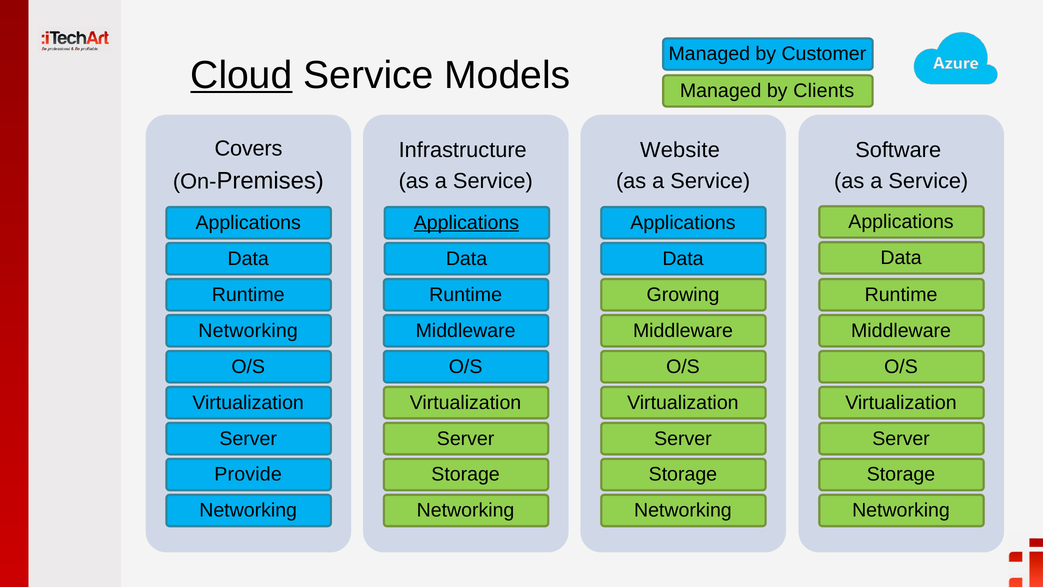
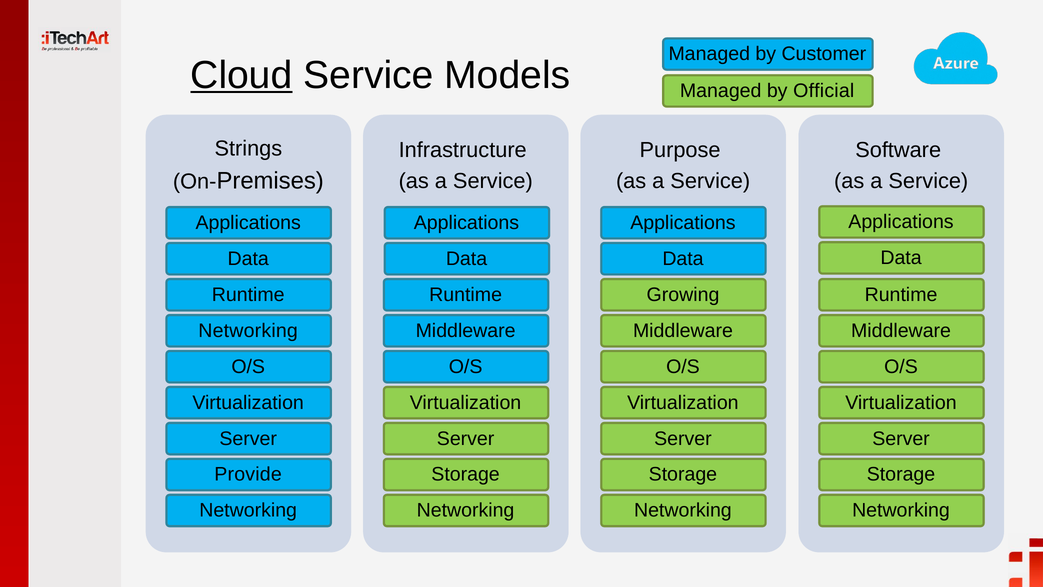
Clients: Clients -> Official (824, 91)
Covers: Covers -> Strings (248, 149)
Website: Website -> Purpose (680, 150)
Applications underline: present -> none (466, 223)
